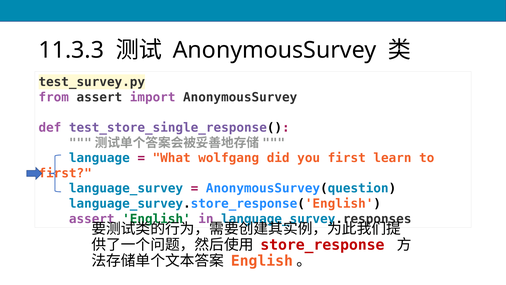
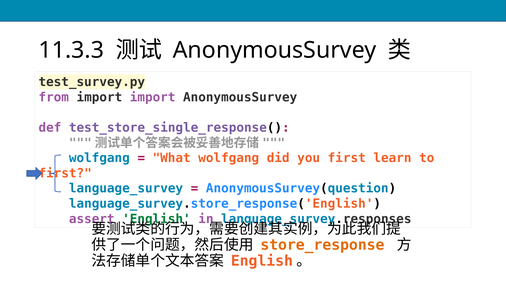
from assert: assert -> import (99, 97)
language: language -> wolfgang (99, 158)
store_response colour: red -> orange (322, 245)
